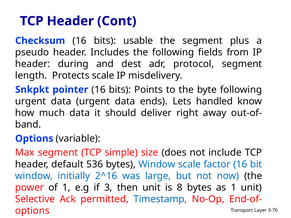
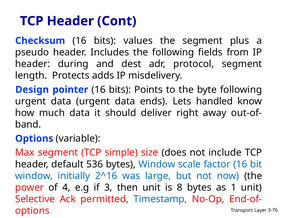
usable: usable -> values (138, 41)
Protects scale: scale -> adds (103, 76)
Snkpkt: Snkpkt -> Design (32, 90)
of 1: 1 -> 4 (66, 188)
